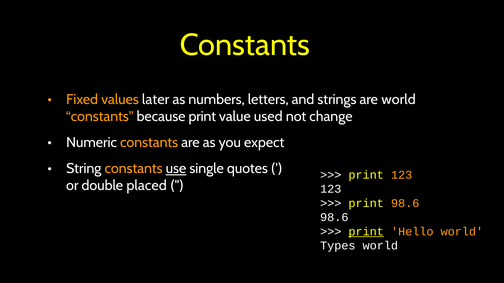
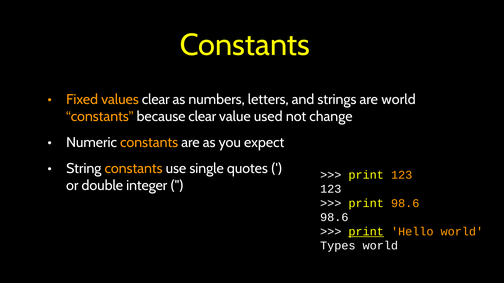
values later: later -> clear (156, 100)
because print: print -> clear (202, 117)
use underline: present -> none (176, 169)
placed: placed -> integer (147, 186)
